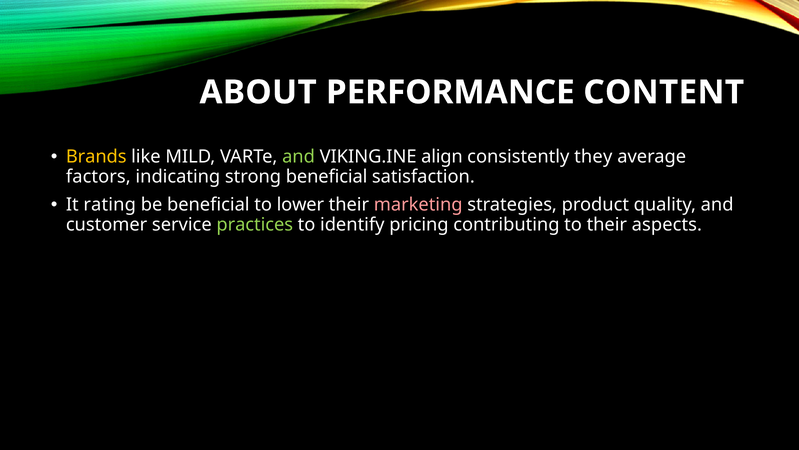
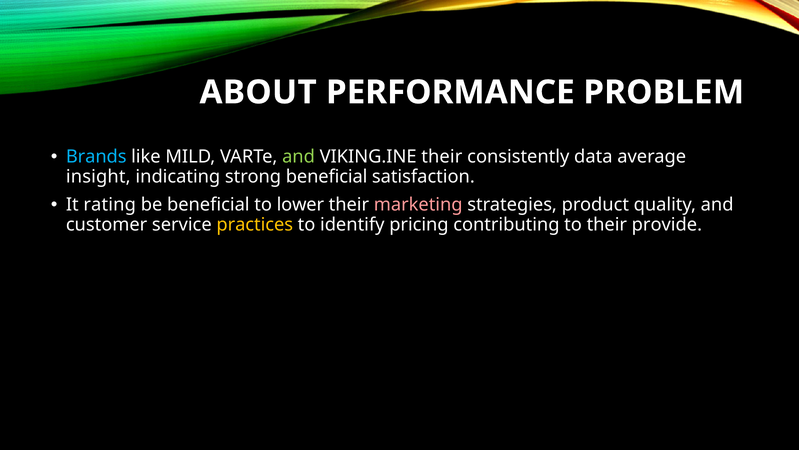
CONTENT: CONTENT -> PROBLEM (664, 92)
Brands colour: yellow -> light blue (96, 157)
VIKING.INE align: align -> their (442, 157)
they: they -> data (593, 157)
factors: factors -> insight (98, 176)
practices colour: light green -> yellow (255, 224)
aspects: aspects -> provide (667, 224)
